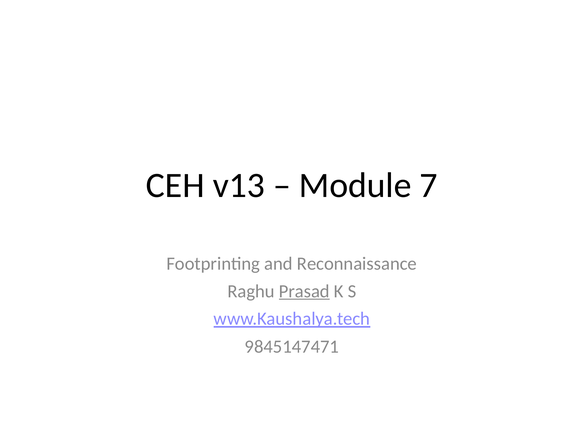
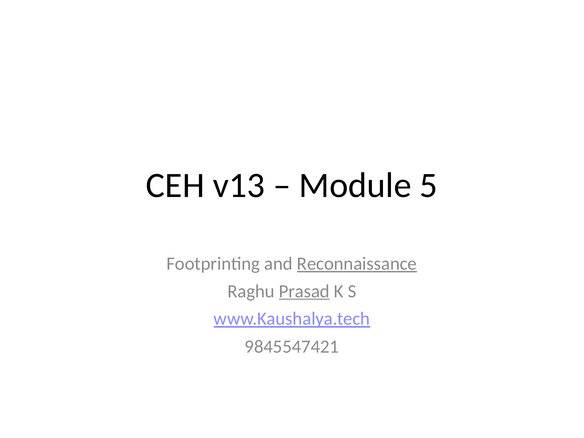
7: 7 -> 5 (429, 185)
Reconnaissance underline: none -> present (357, 264)
9845147471: 9845147471 -> 9845547421 (292, 347)
